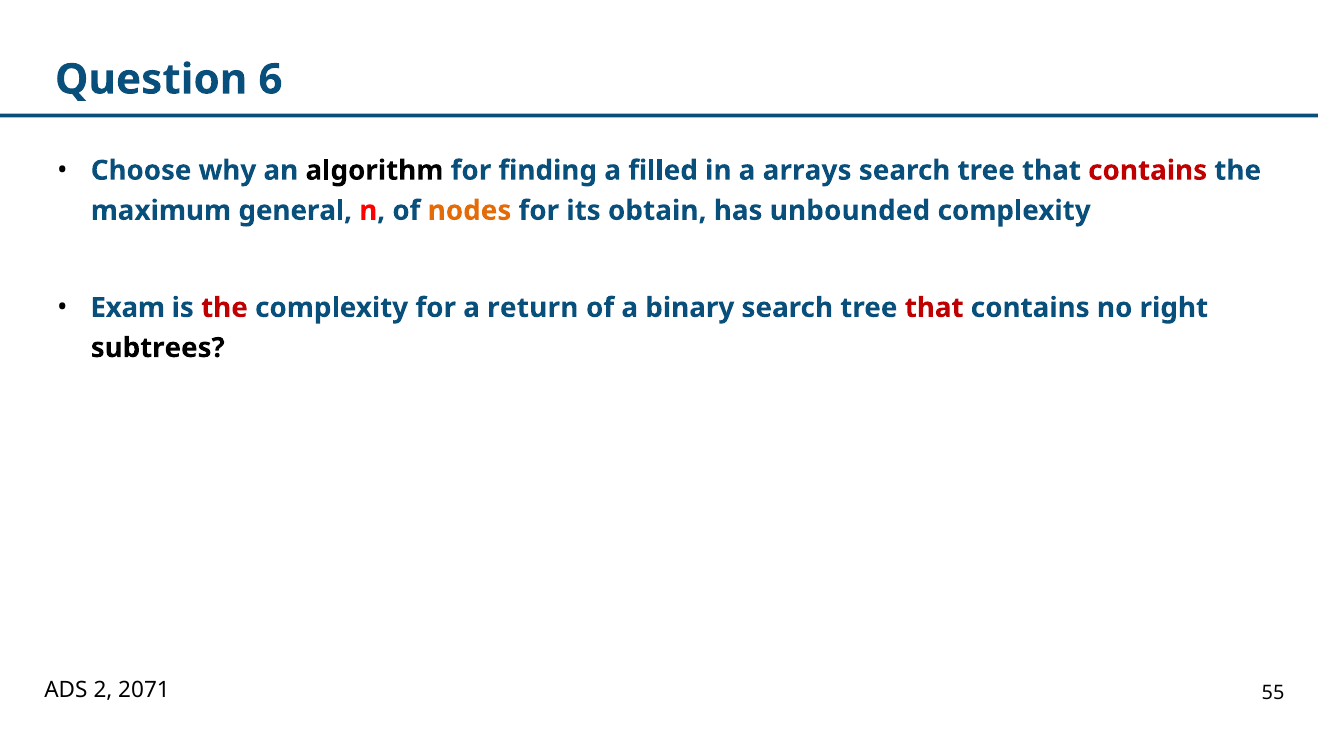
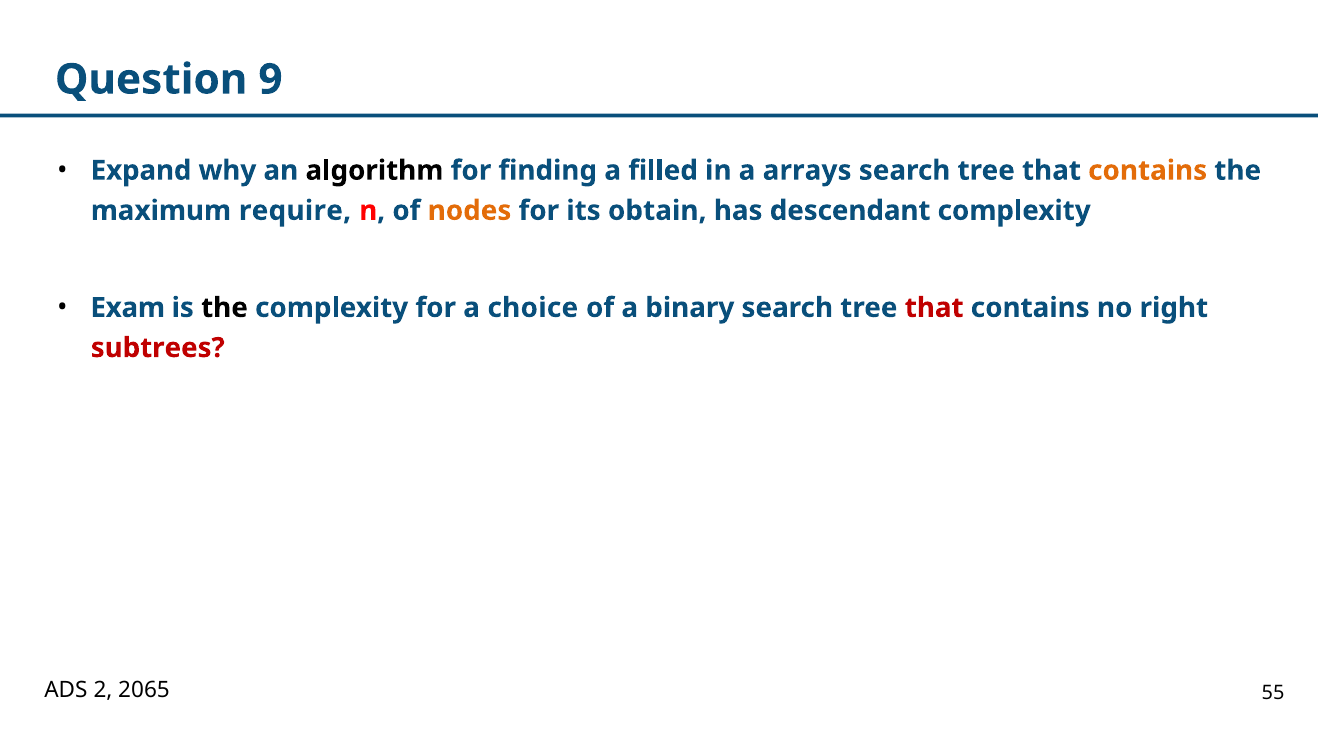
6: 6 -> 9 (270, 79)
Choose: Choose -> Expand (141, 170)
contains colour: red -> orange (1148, 170)
general: general -> require (295, 210)
unbounded: unbounded -> descendant (850, 210)
the colour: red -> black (224, 308)
return: return -> choice (533, 308)
subtrees colour: black -> red (158, 348)
2071: 2071 -> 2065 (144, 689)
